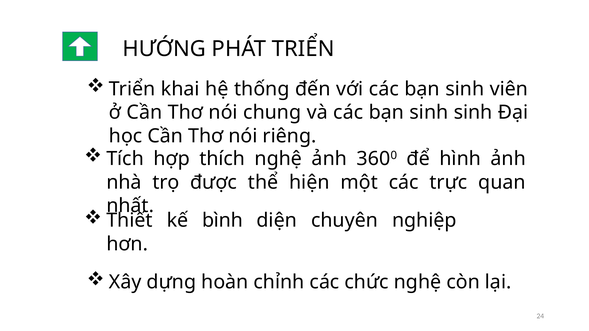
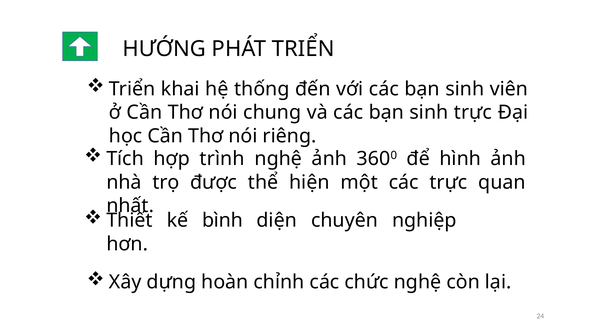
sinh sinh: sinh -> trực (473, 113)
thích: thích -> trình (222, 159)
